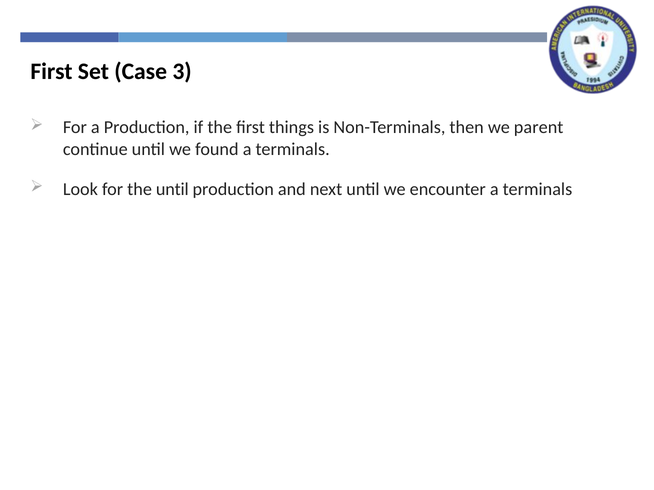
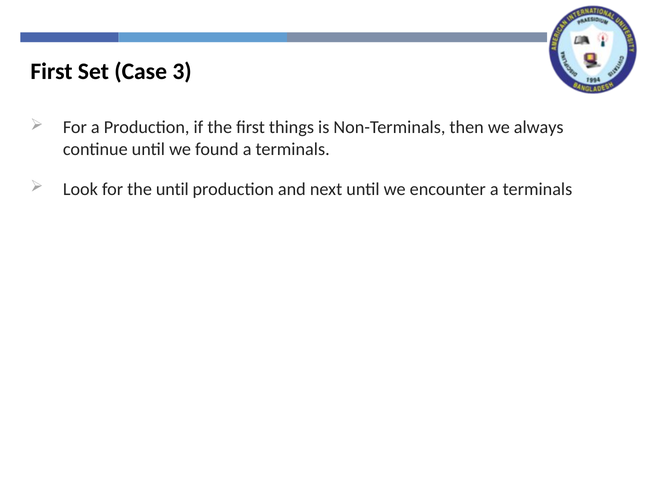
parent: parent -> always (539, 128)
